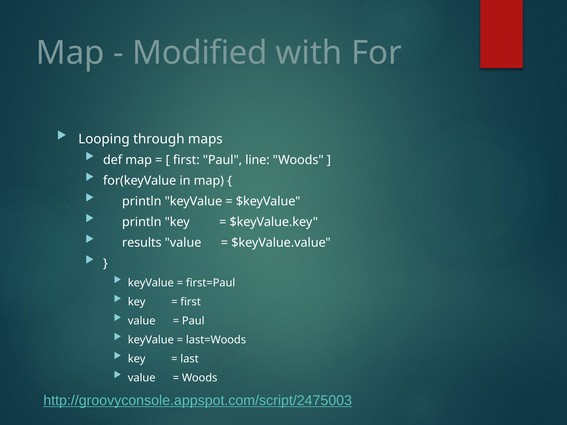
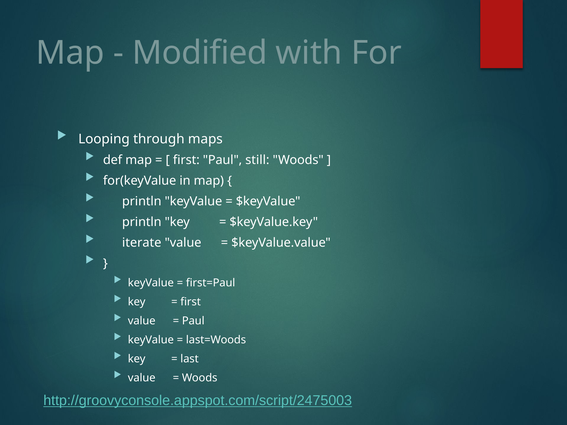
line: line -> still (257, 160)
results: results -> iterate (142, 243)
